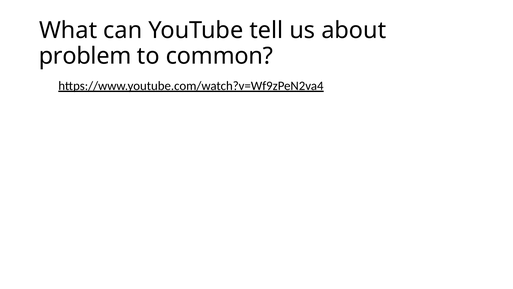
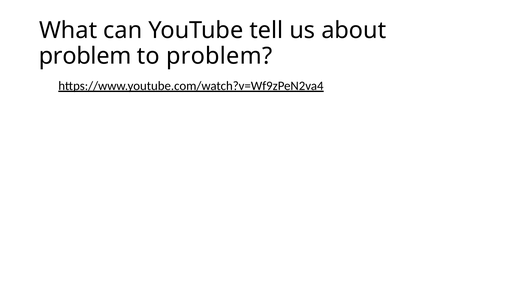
to common: common -> problem (219, 56)
